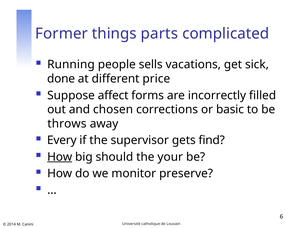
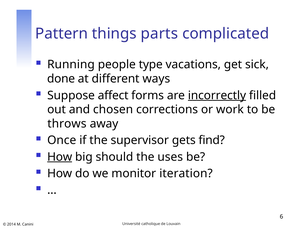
Former: Former -> Pattern (62, 33)
sells: sells -> type (151, 64)
price: price -> ways (156, 79)
incorrectly underline: none -> present (217, 95)
basic: basic -> work (230, 109)
Every: Every -> Once (62, 140)
your: your -> uses (170, 156)
preserve: preserve -> iteration (186, 173)
